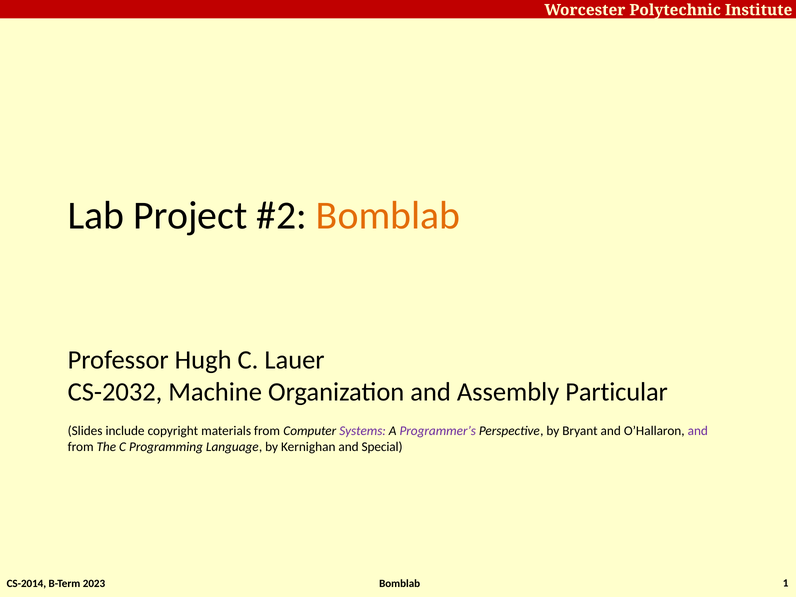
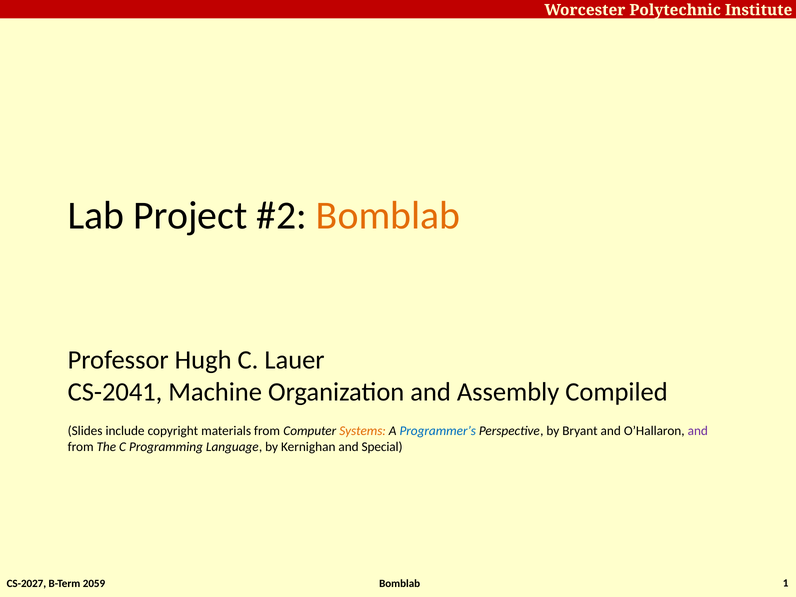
CS-2032: CS-2032 -> CS-2041 (115, 392)
Particular: Particular -> Compiled (617, 392)
Systems colour: purple -> orange (363, 431)
Programmer’s colour: purple -> blue (438, 431)
CS-2014: CS-2014 -> CS-2027 (26, 583)
2023: 2023 -> 2059 (94, 583)
